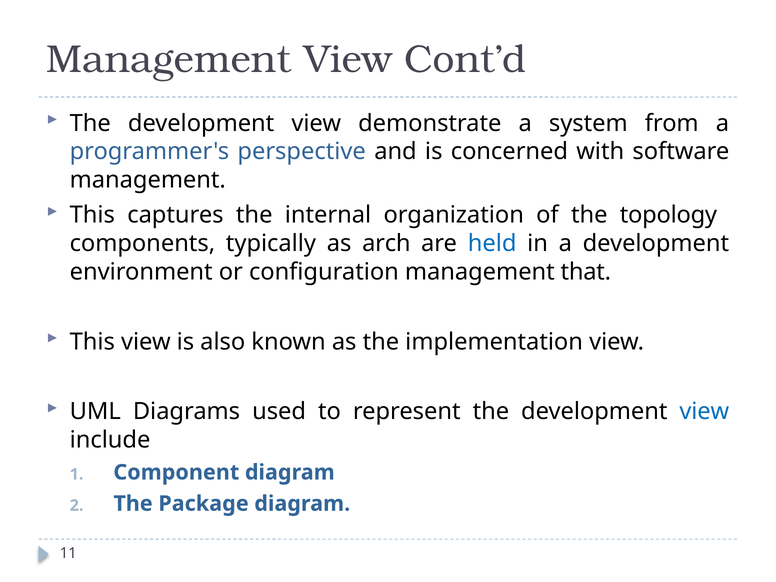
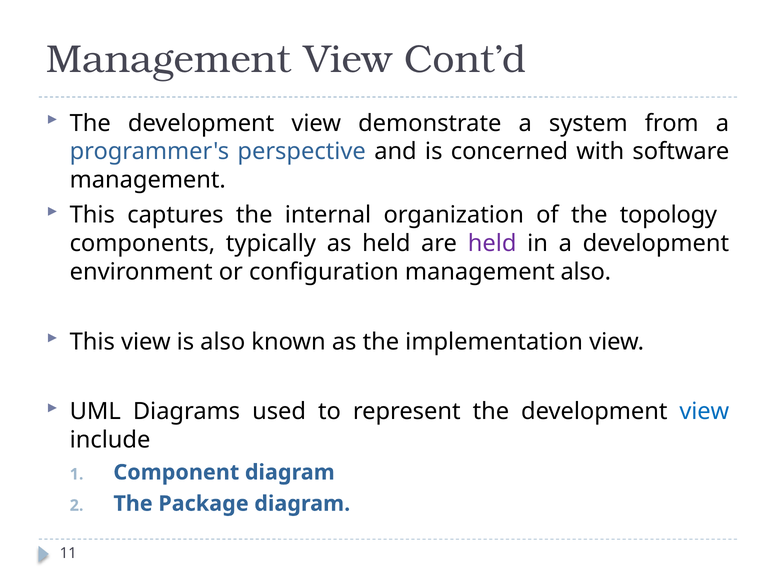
as arch: arch -> held (386, 243)
held colour: blue -> purple (492, 243)
management that: that -> also (586, 272)
